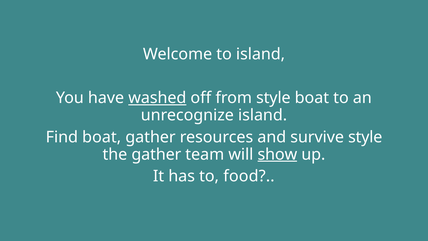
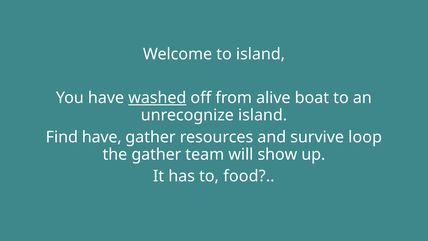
from style: style -> alive (273, 98)
Find boat: boat -> have (102, 137)
survive style: style -> loop (365, 137)
show underline: present -> none (277, 154)
